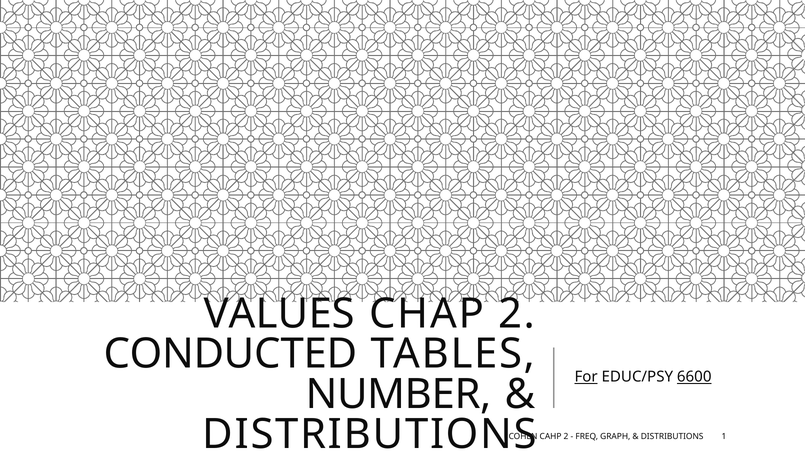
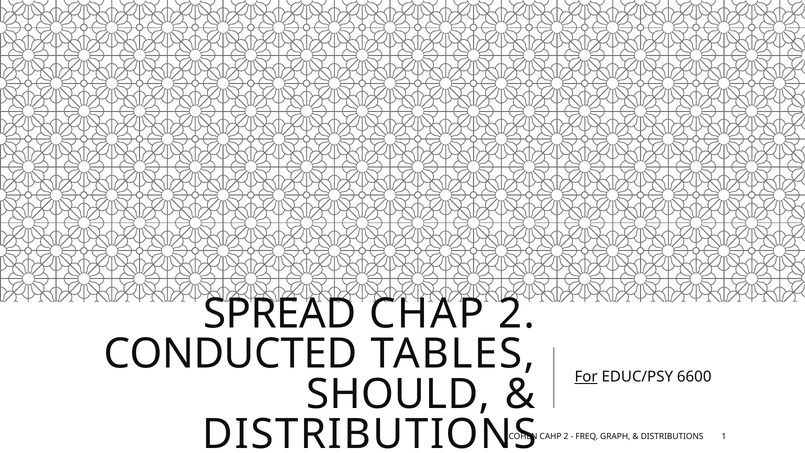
VALUES: VALUES -> SPREAD (280, 314)
6600 underline: present -> none (694, 377)
NUMBER: NUMBER -> SHOULD (398, 394)
